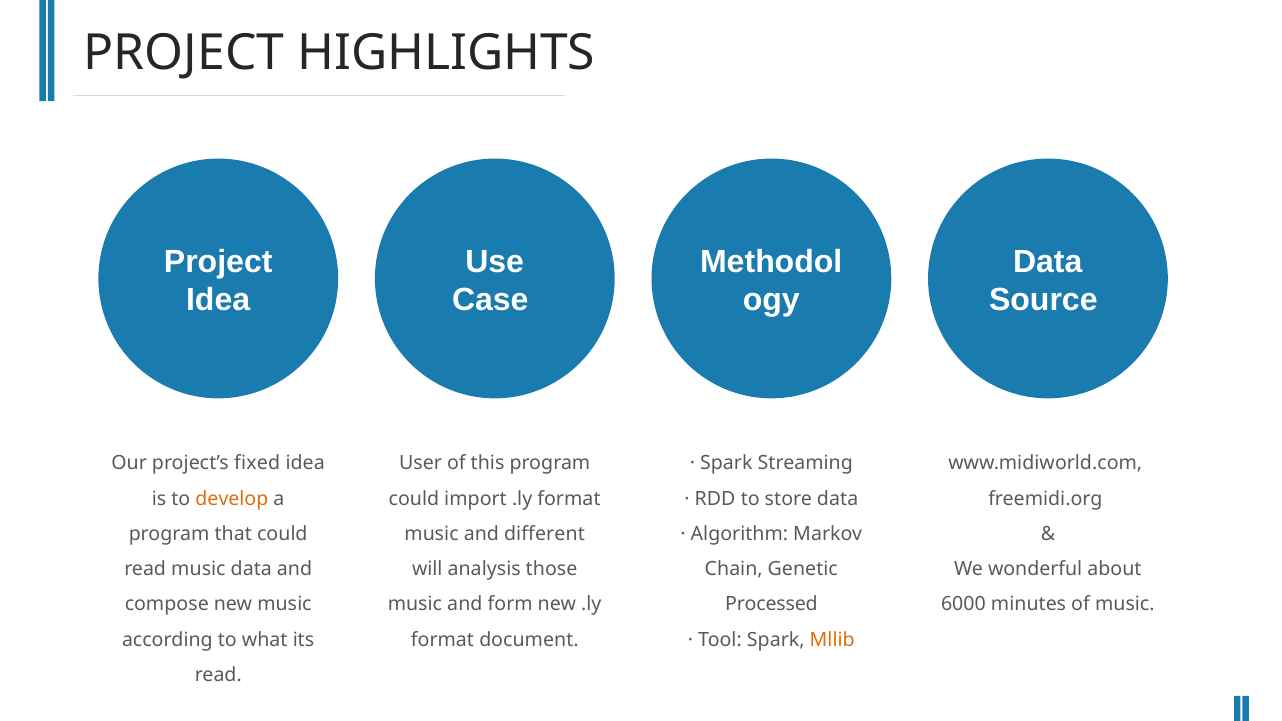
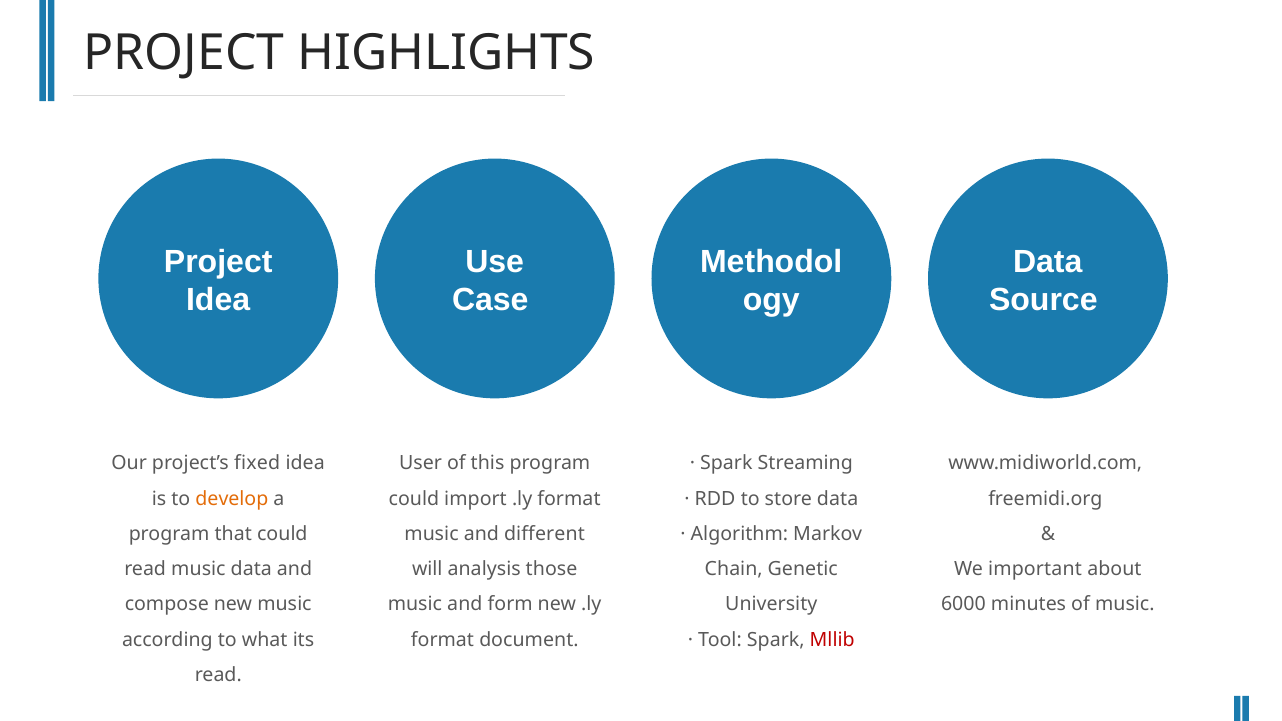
wonderful: wonderful -> important (1035, 569)
Processed: Processed -> University (771, 605)
Mllib colour: orange -> red (832, 640)
